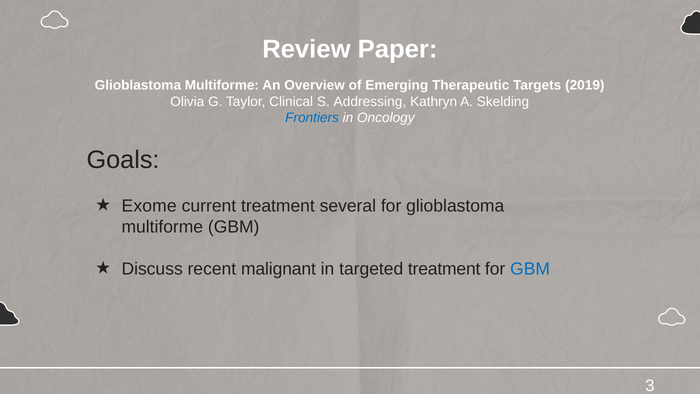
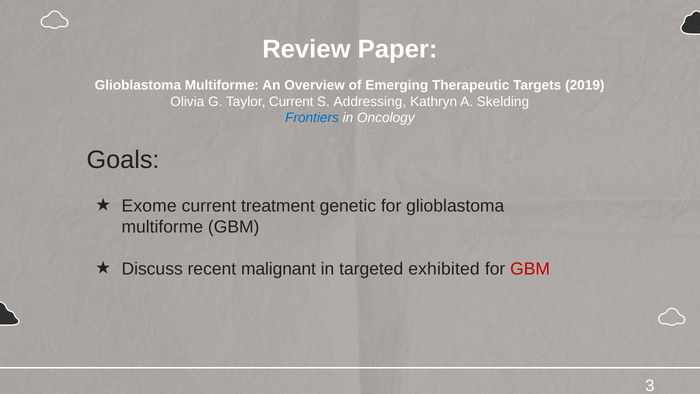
Taylor Clinical: Clinical -> Current (291, 102)
several: several -> genetic (348, 206)
targeted treatment: treatment -> exhibited (444, 269)
GBM colour: blue -> red (530, 269)
